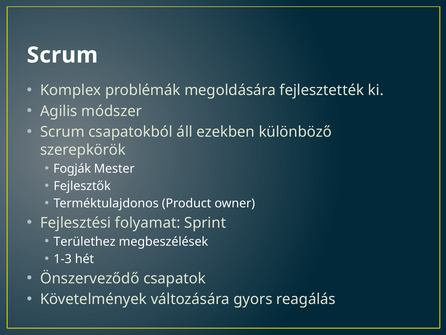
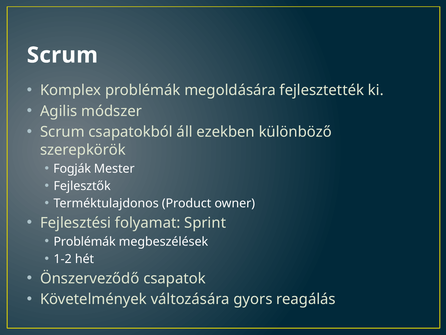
Területhez: Területhez -> Problémák (85, 241)
1-3: 1-3 -> 1-2 (63, 259)
